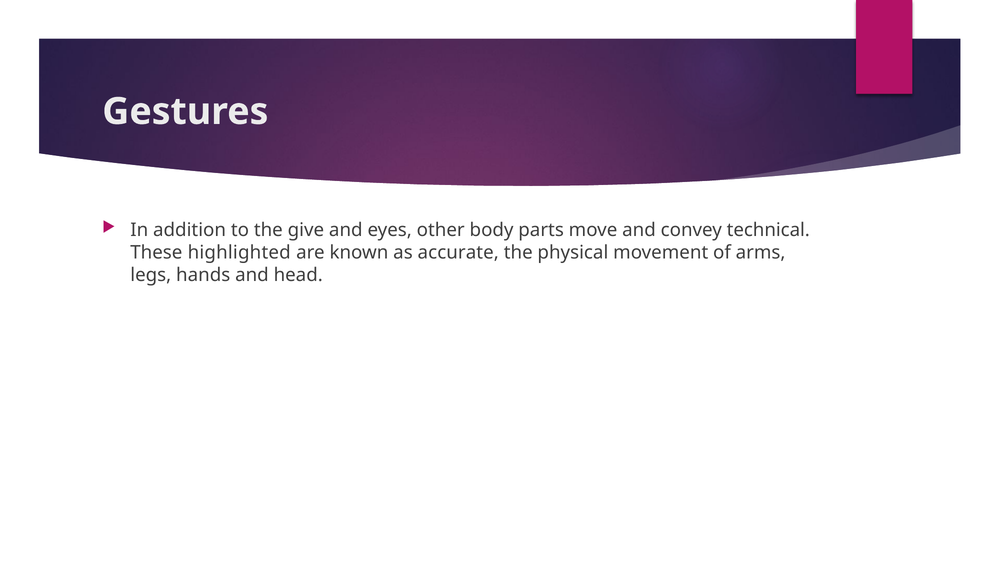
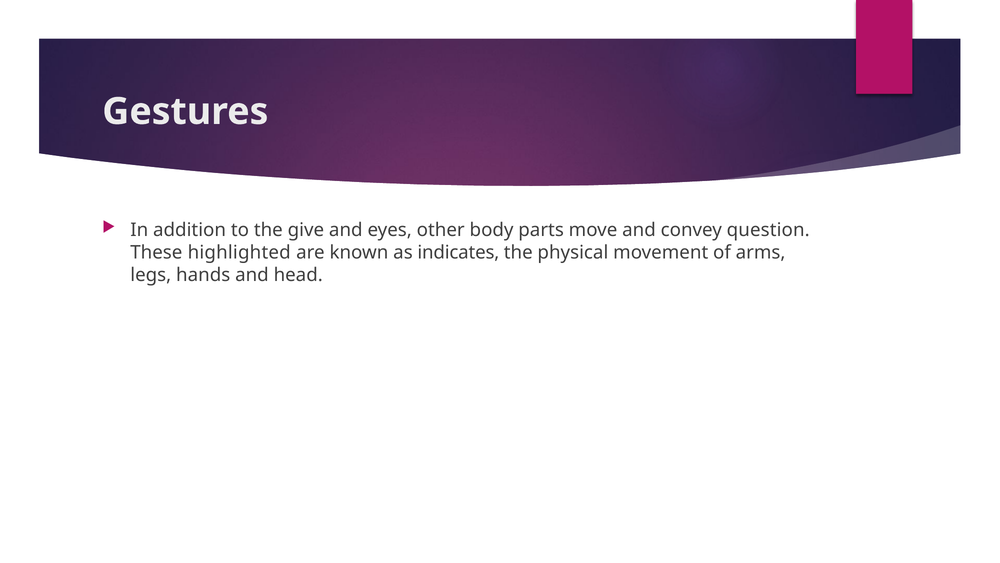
technical: technical -> question (768, 230)
accurate: accurate -> indicates (458, 252)
